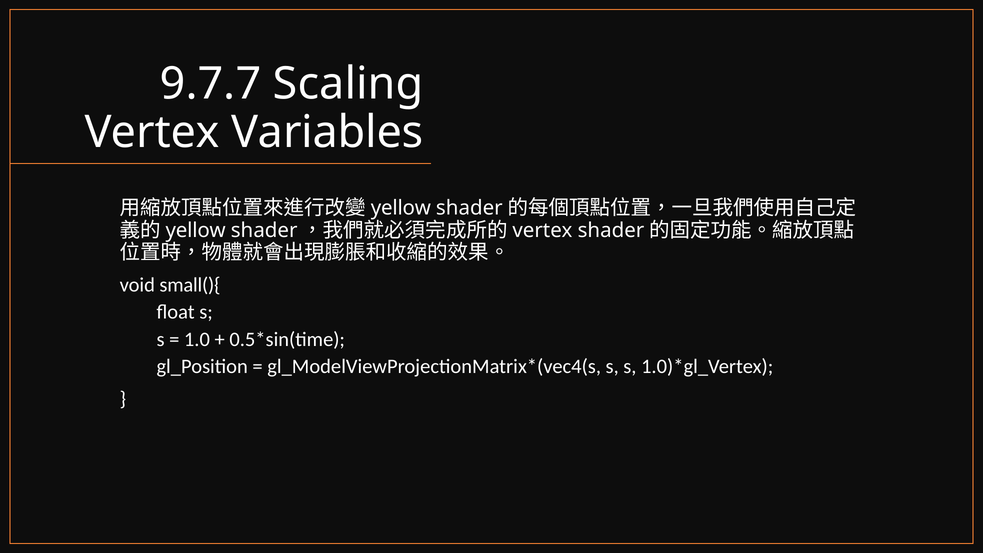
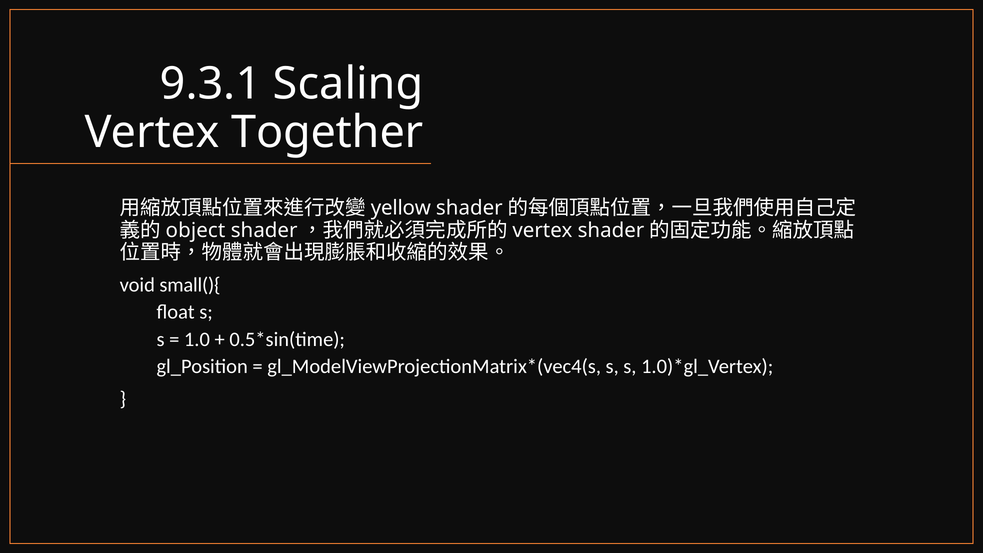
9.7.7: 9.7.7 -> 9.3.1 (211, 84)
Variables: Variables -> Together (327, 133)
yellow: yellow -> object (195, 230)
